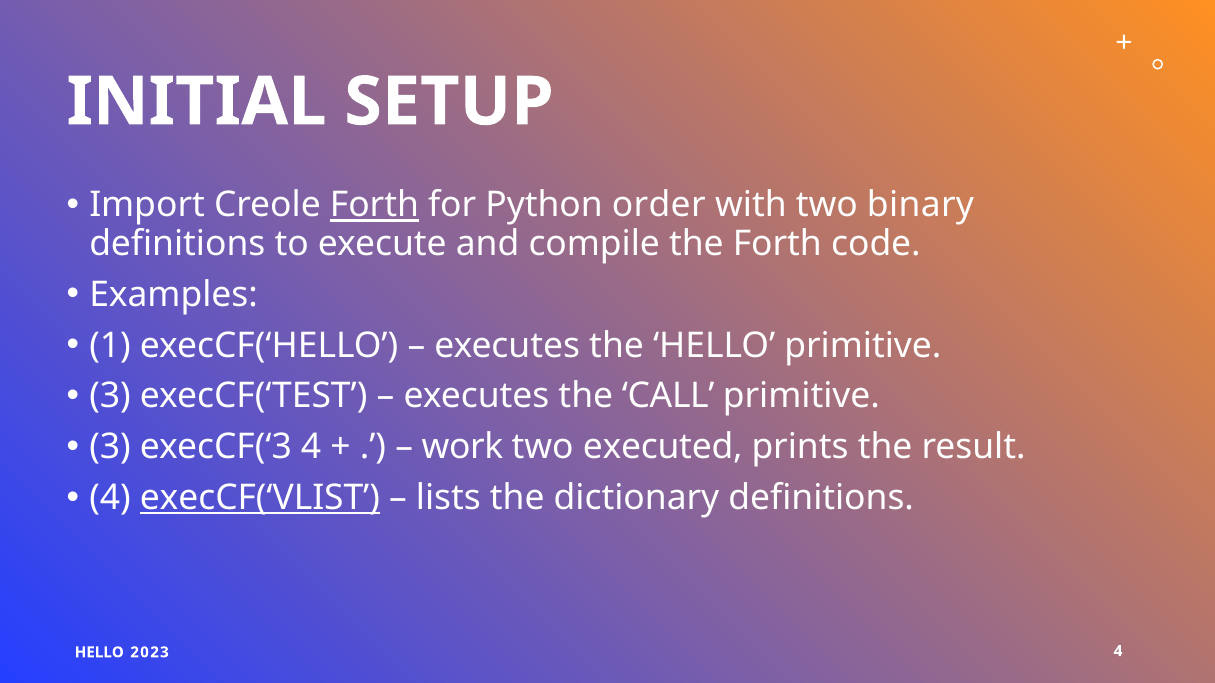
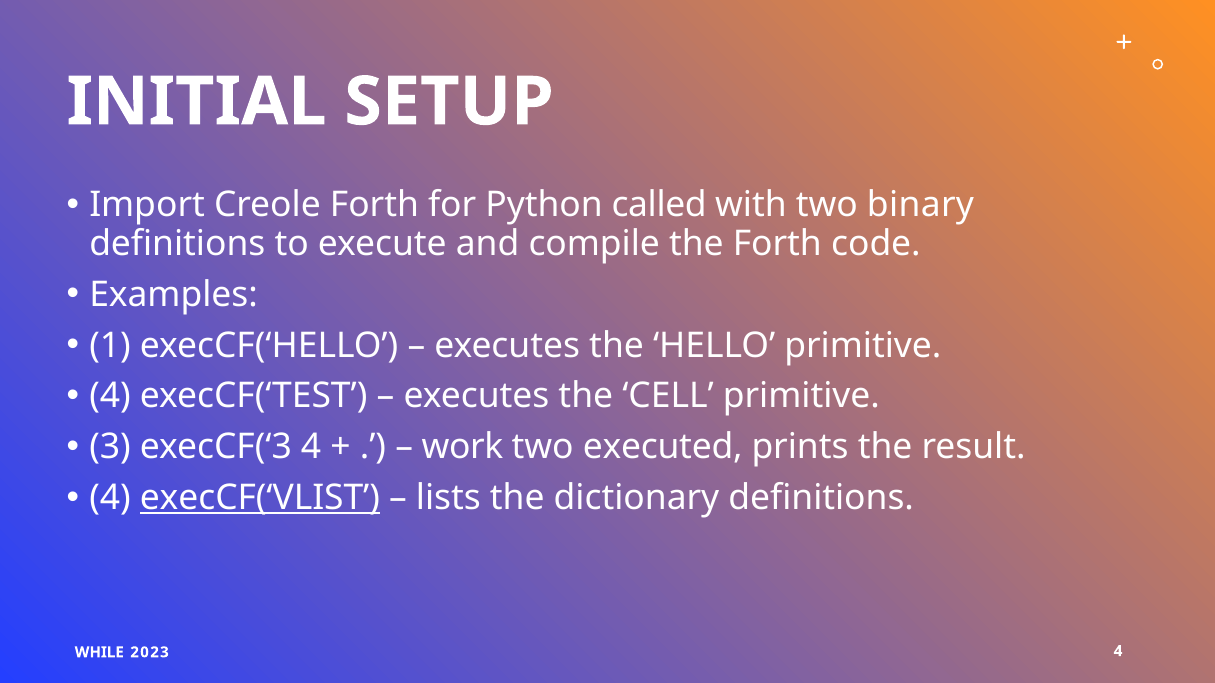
Forth underline: present -> none (374, 205)
order: order -> called (659, 205)
3: 3 -> 4 (110, 397)
CALL: CALL -> CELL (668, 397)
HELLO: HELLO -> WHILE (99, 653)
